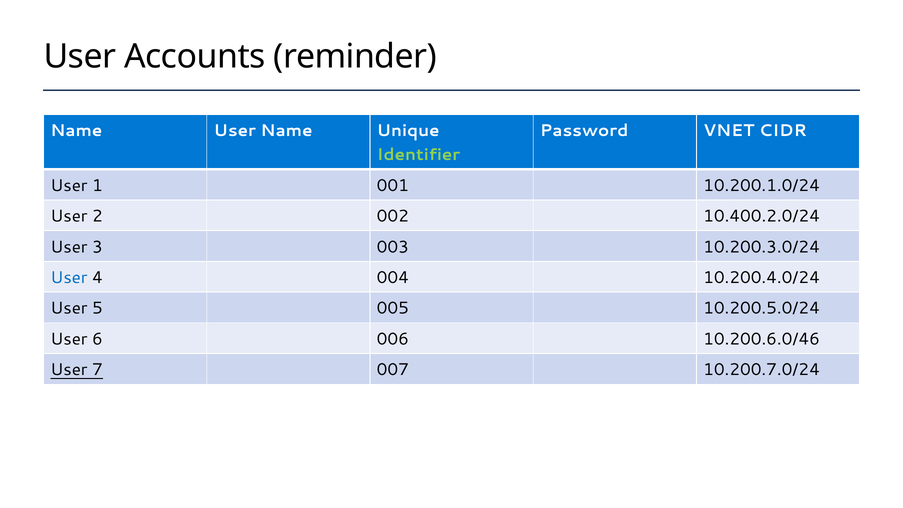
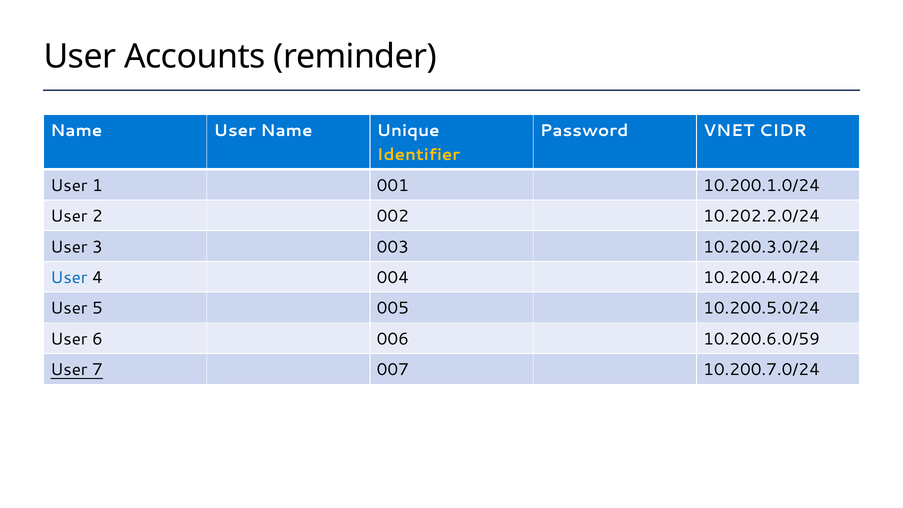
Identifier colour: light green -> yellow (418, 155)
10.400.2.0/24: 10.400.2.0/24 -> 10.202.2.0/24 (762, 216)
10.200.6.0/46: 10.200.6.0/46 -> 10.200.6.0/59 (762, 339)
